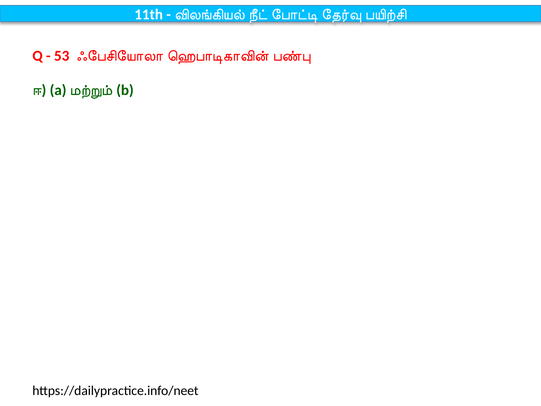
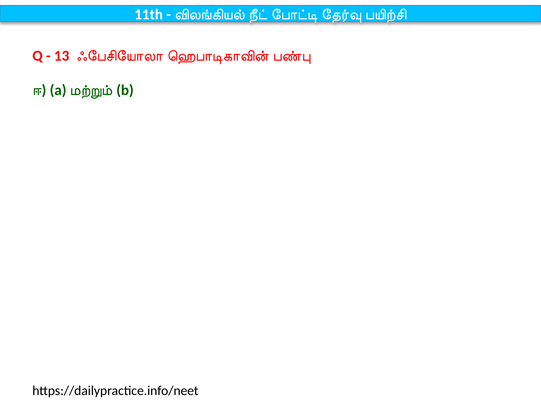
53: 53 -> 13 (62, 56)
